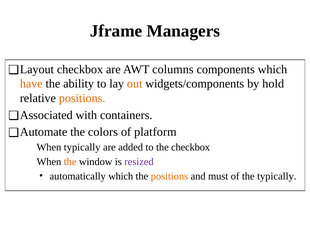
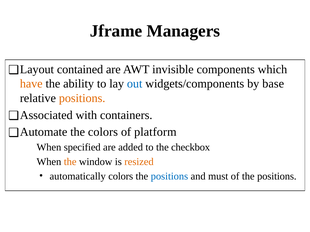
Layout checkbox: checkbox -> contained (80, 69)
columns: columns -> invisible (173, 69)
out colour: orange -> blue (135, 84)
hold: hold -> base (273, 84)
typically: typically -> specified (82, 148)
resized colour: purple -> orange (139, 162)
automatically which: which -> colors (121, 177)
positions colour: orange -> blue (169, 177)
of the typically: typically -> positions (277, 177)
